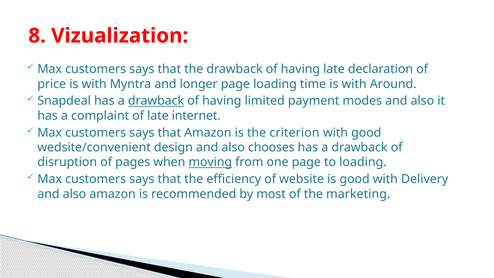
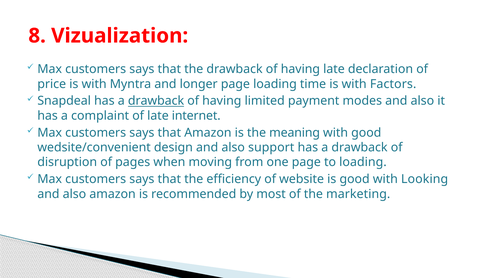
Around: Around -> Factors (393, 84)
criterion: criterion -> meaning (295, 133)
chooses: chooses -> support (271, 147)
moving underline: present -> none (210, 162)
Delivery: Delivery -> Looking (425, 179)
